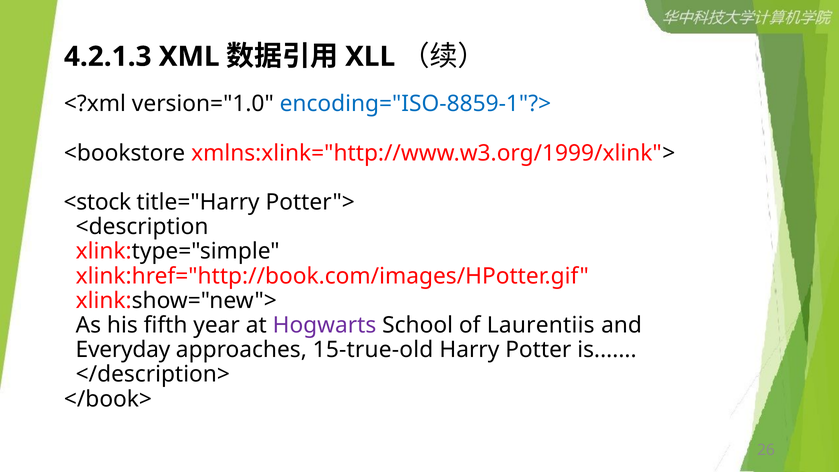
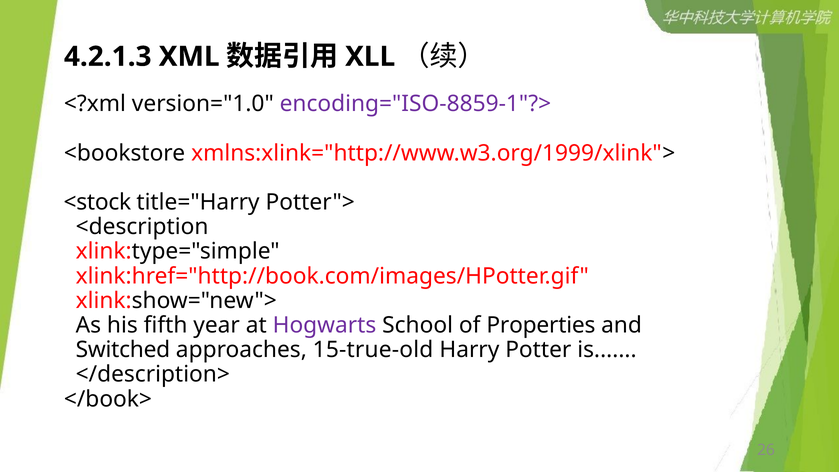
encoding="ISO-8859-1"?> colour: blue -> purple (415, 104)
Laurentiis: Laurentiis -> Properties (541, 325)
Everyday: Everyday -> Switched (123, 350)
